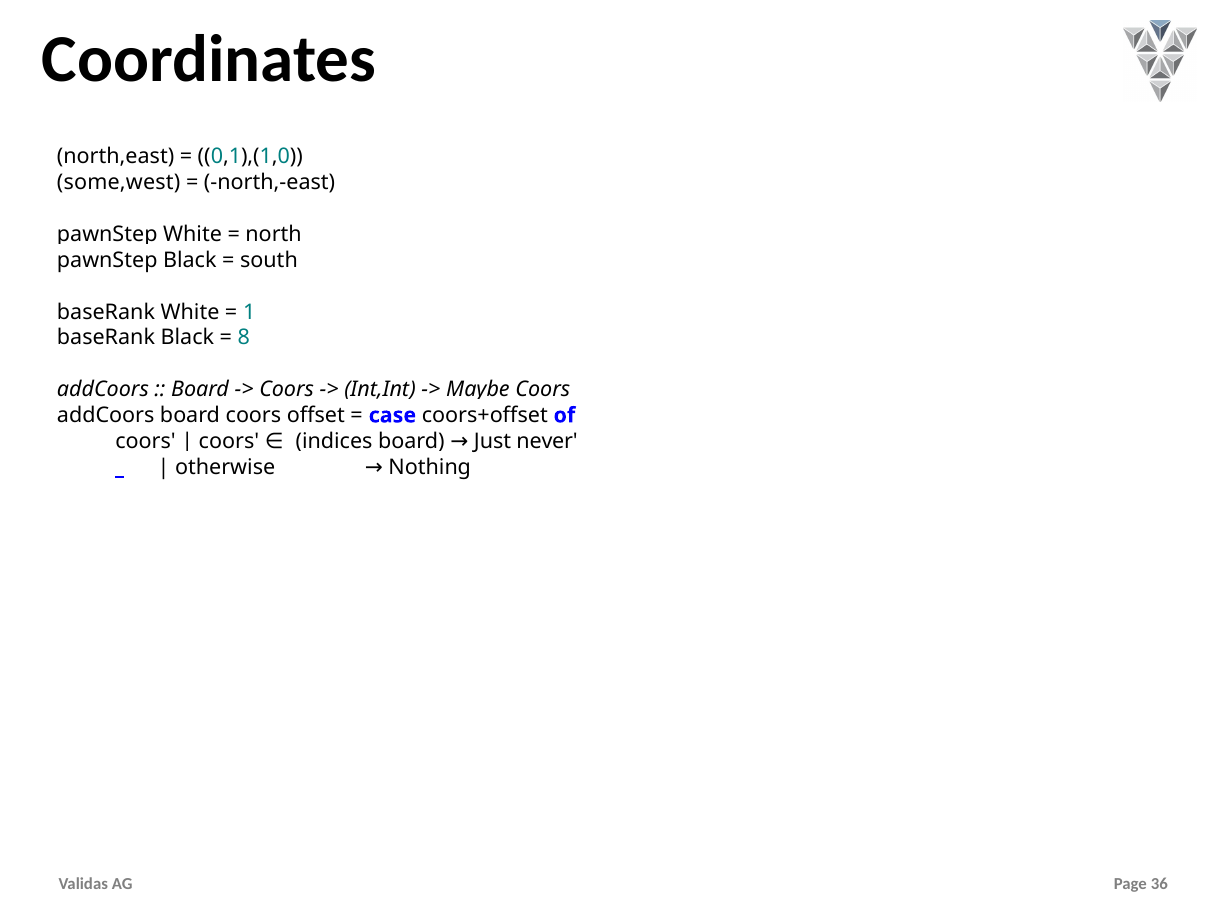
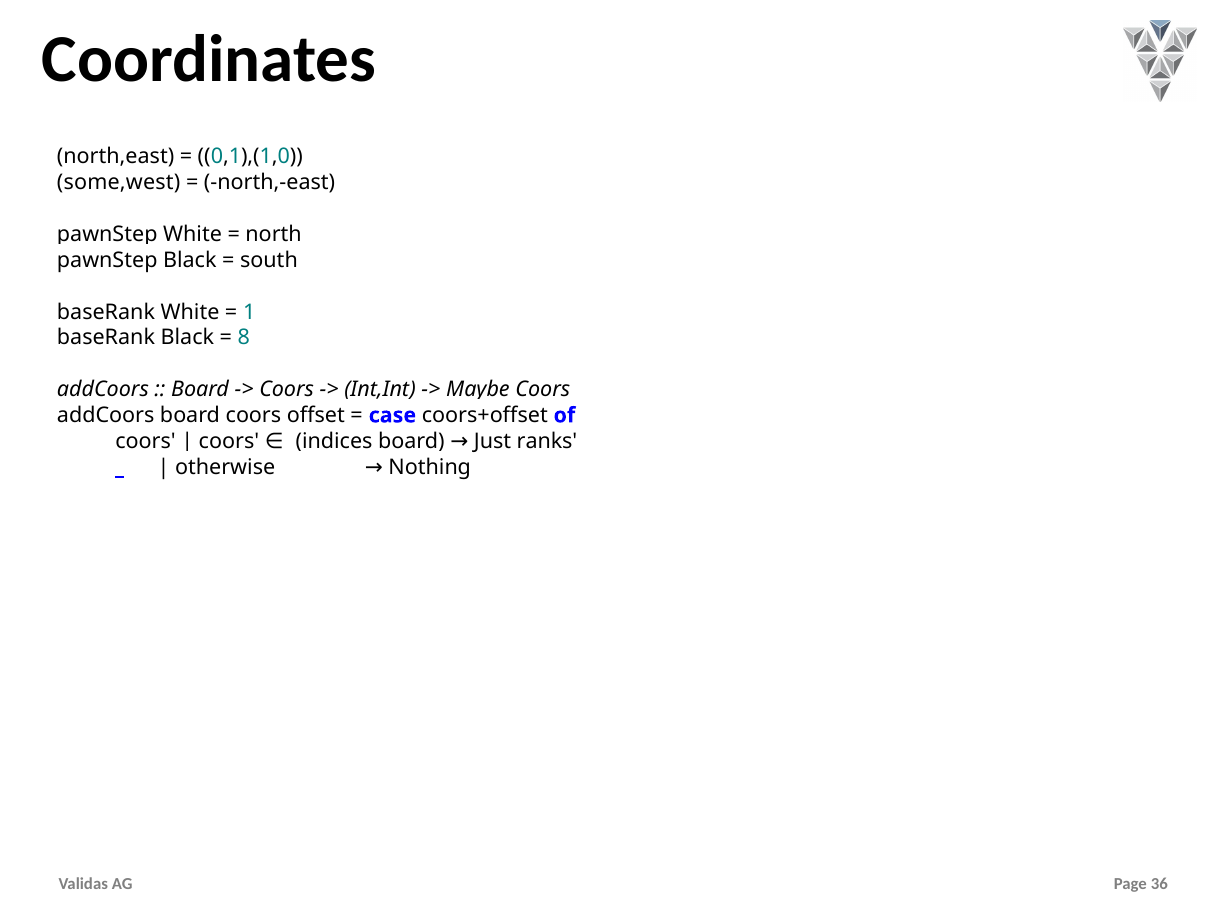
never: never -> ranks (547, 441)
